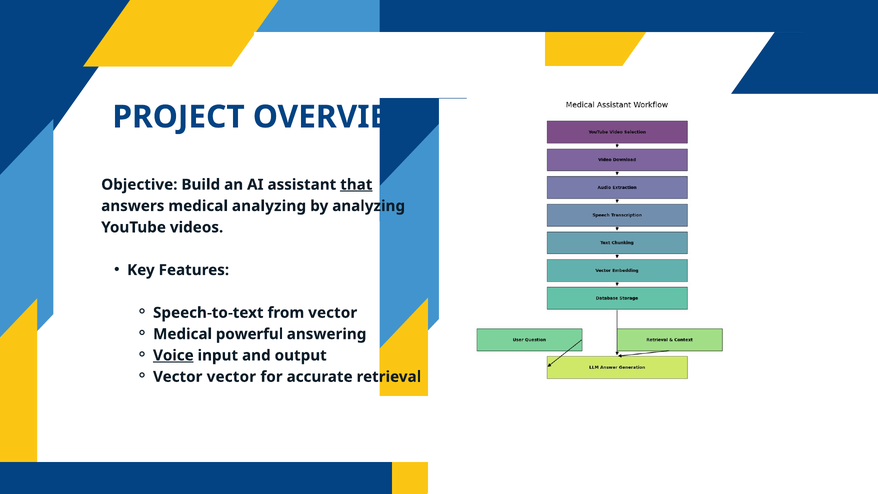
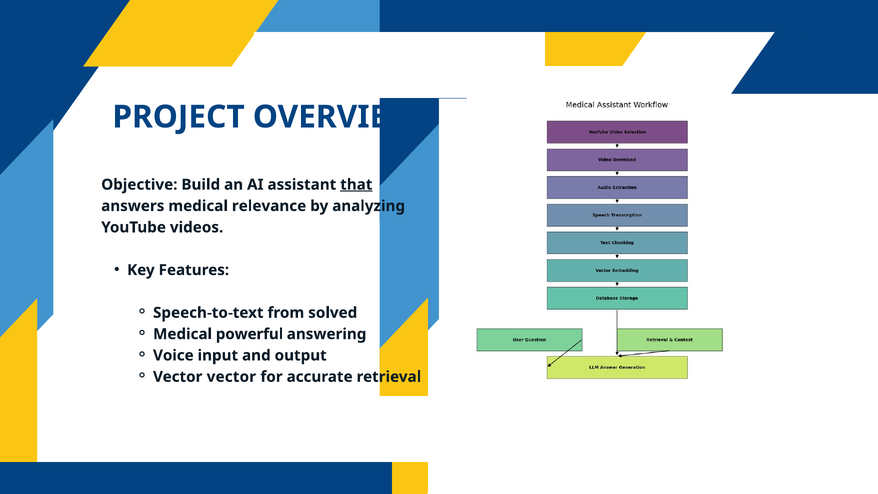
medical analyzing: analyzing -> relevance (269, 206)
from vector: vector -> solved (333, 313)
Voice underline: present -> none (173, 355)
